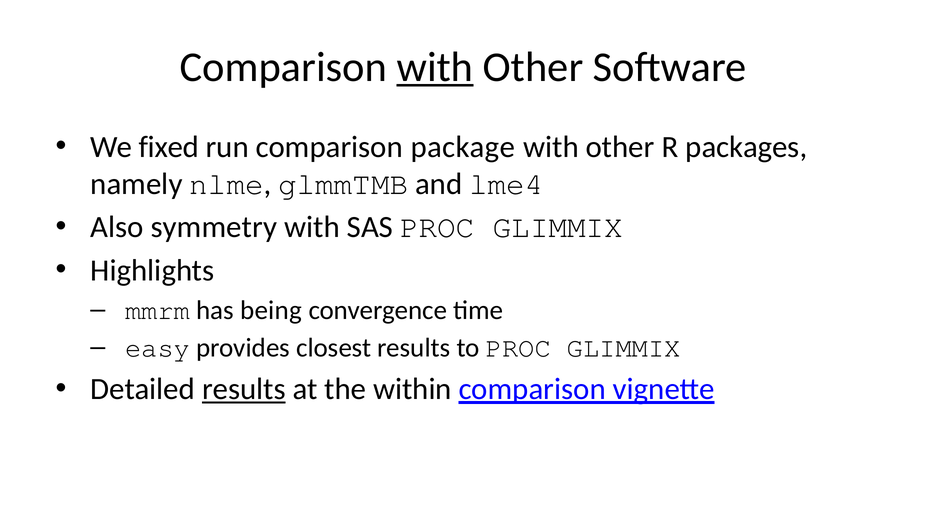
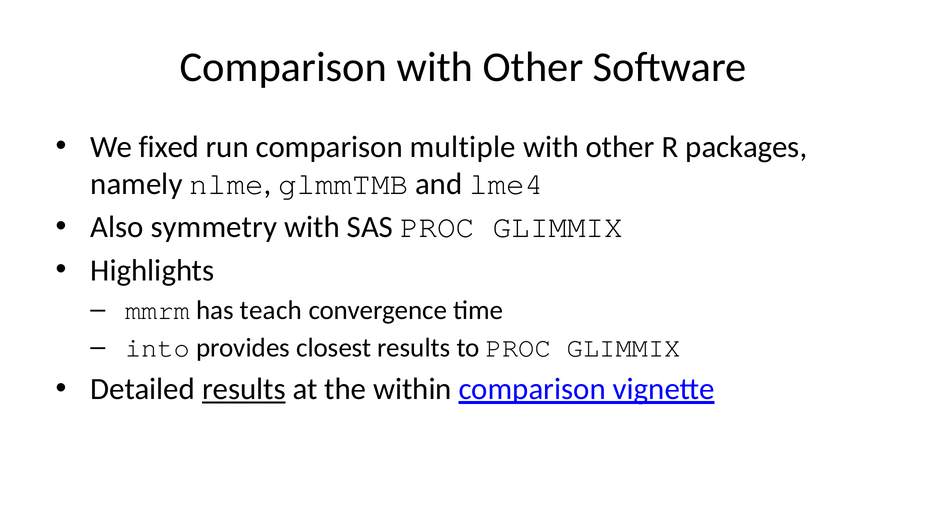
with underline: present -> none (435, 67)
package: package -> multiple (463, 147)
being: being -> teach (271, 310)
easy: easy -> into (158, 348)
